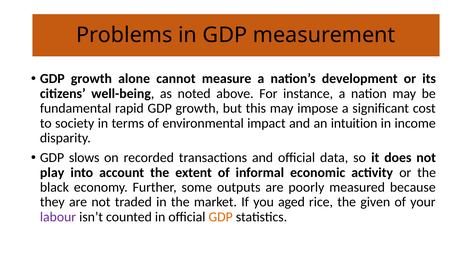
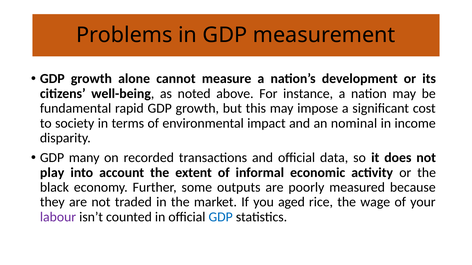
intuition: intuition -> nominal (354, 123)
slows: slows -> many (84, 158)
given: given -> wage (375, 203)
GDP colour: orange -> blue (221, 217)
